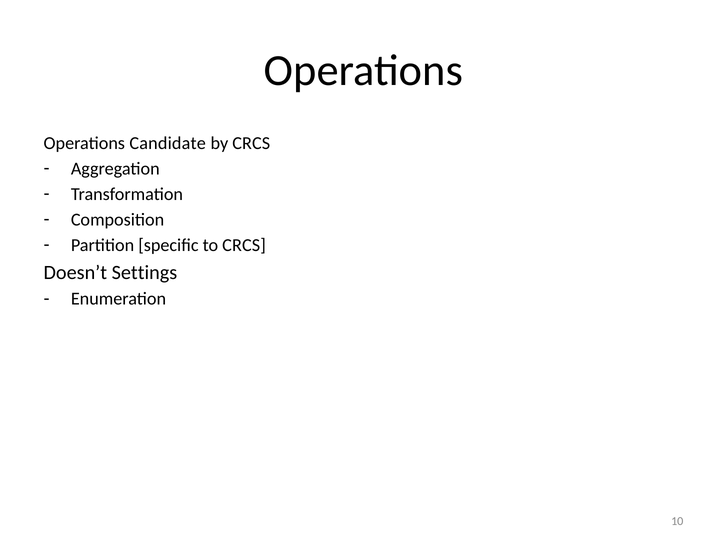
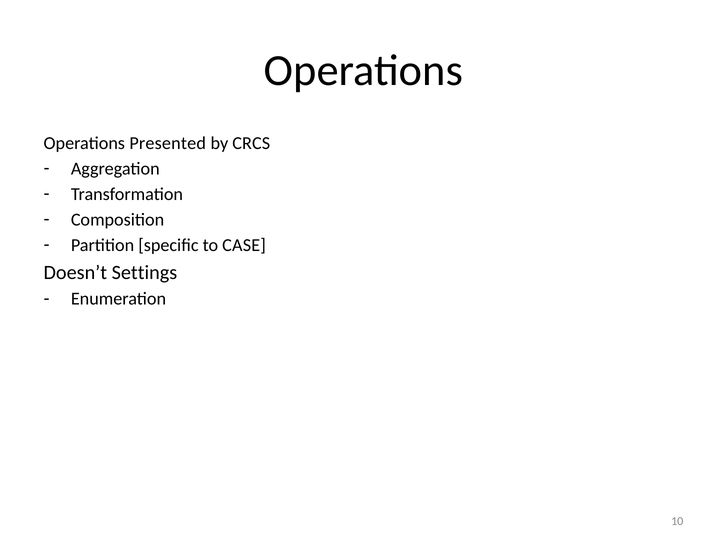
Candidate: Candidate -> Presented (168, 143)
to CRCS: CRCS -> CASE (244, 245)
